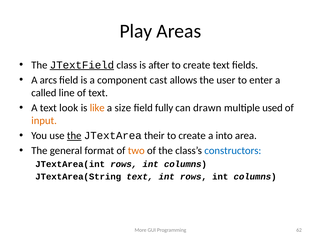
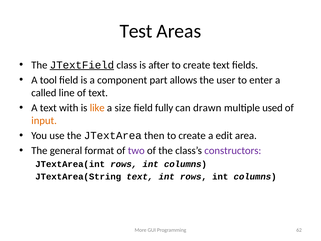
Play: Play -> Test (136, 31)
arcs: arcs -> tool (48, 80)
cast: cast -> part (159, 80)
look: look -> with (69, 108)
the underline: present -> none (74, 136)
their: their -> then (154, 136)
into: into -> edit (224, 136)
two colour: orange -> purple (136, 151)
constructors colour: blue -> purple (233, 151)
